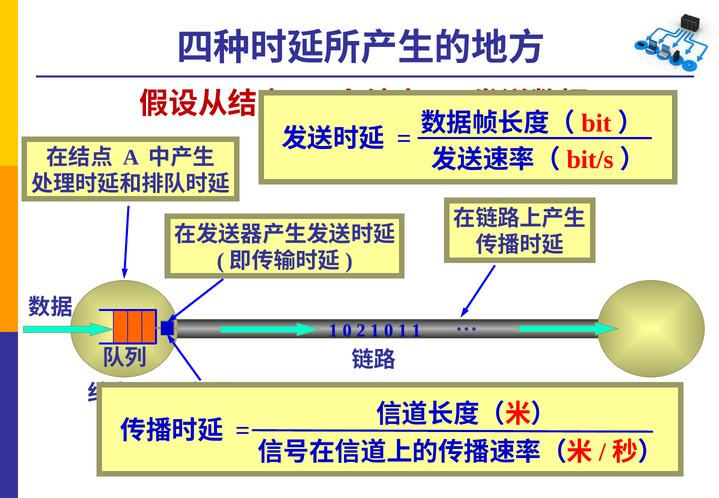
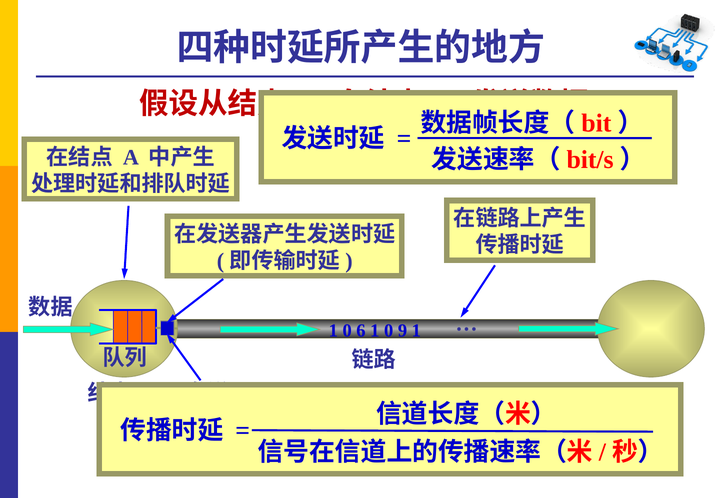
2: 2 -> 6 (361, 330)
0 1: 1 -> 9 (403, 330)
